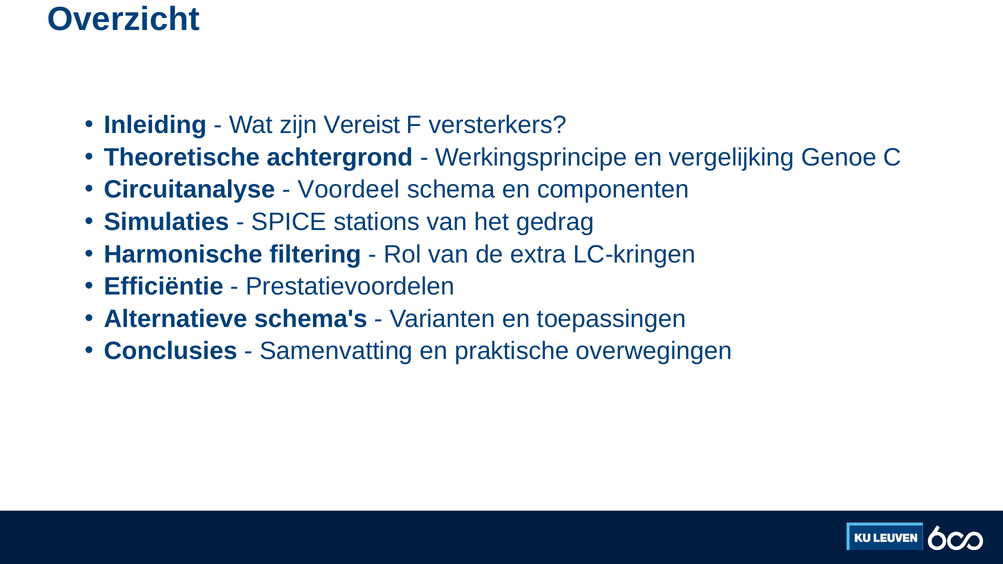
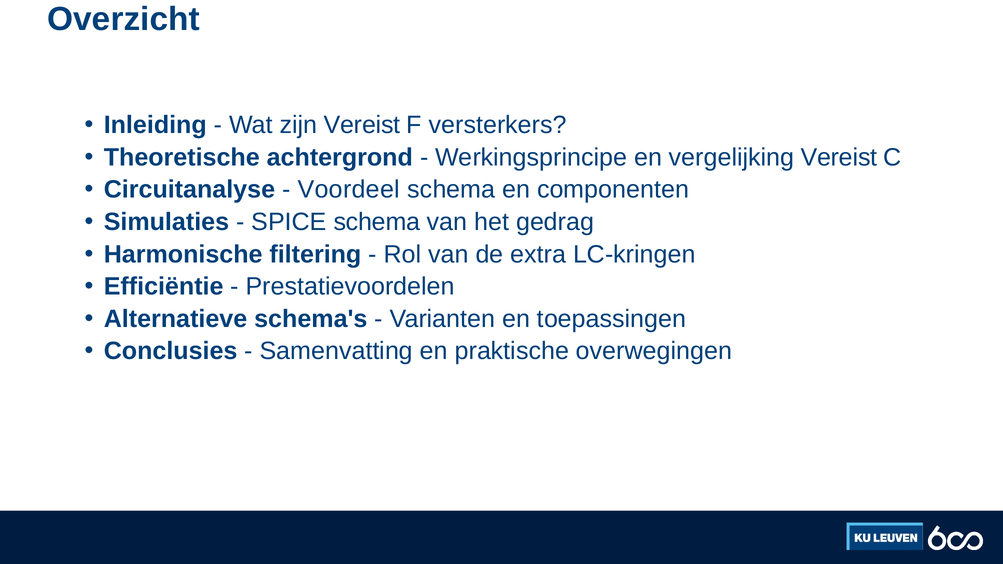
vergelijking Genoe: Genoe -> Vereist (839, 157)
SPICE stations: stations -> schema (377, 222)
